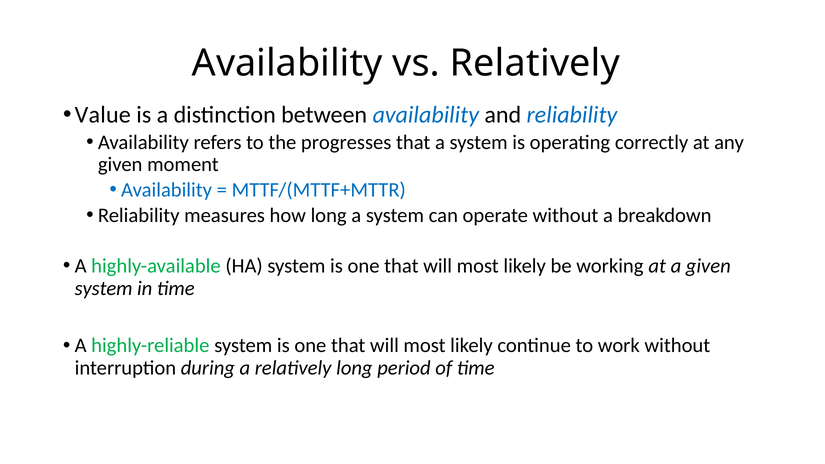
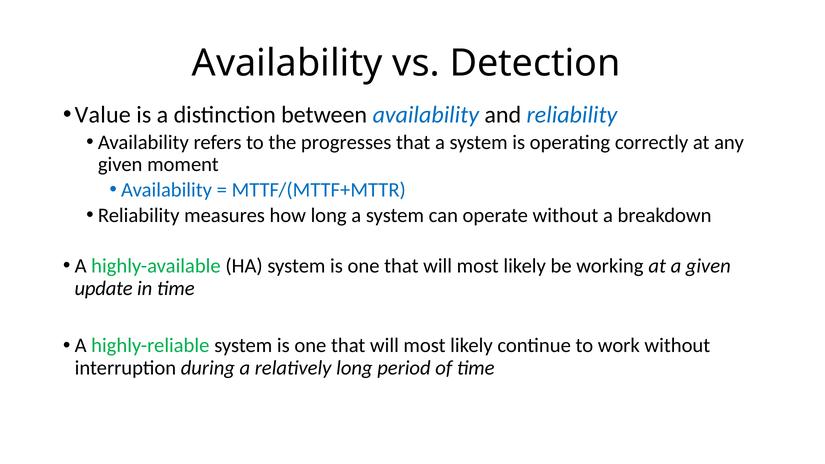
vs Relatively: Relatively -> Detection (535, 63)
system: system -> update (104, 288)
